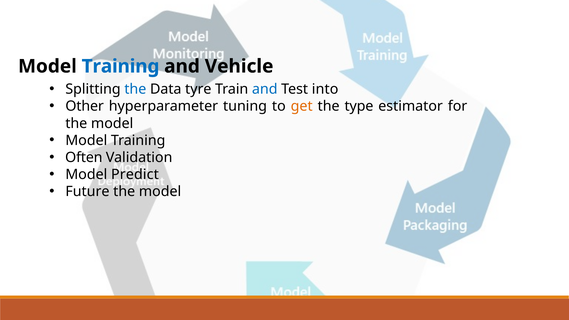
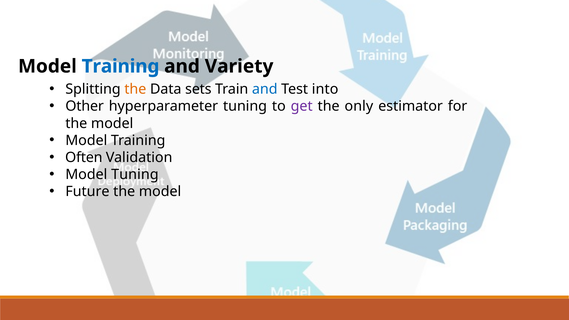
Vehicle: Vehicle -> Variety (239, 66)
the colour: blue -> orange (135, 89)
tyre: tyre -> sets (198, 89)
get colour: orange -> purple (302, 106)
type: type -> only (359, 106)
Model Predict: Predict -> Tuning (135, 175)
